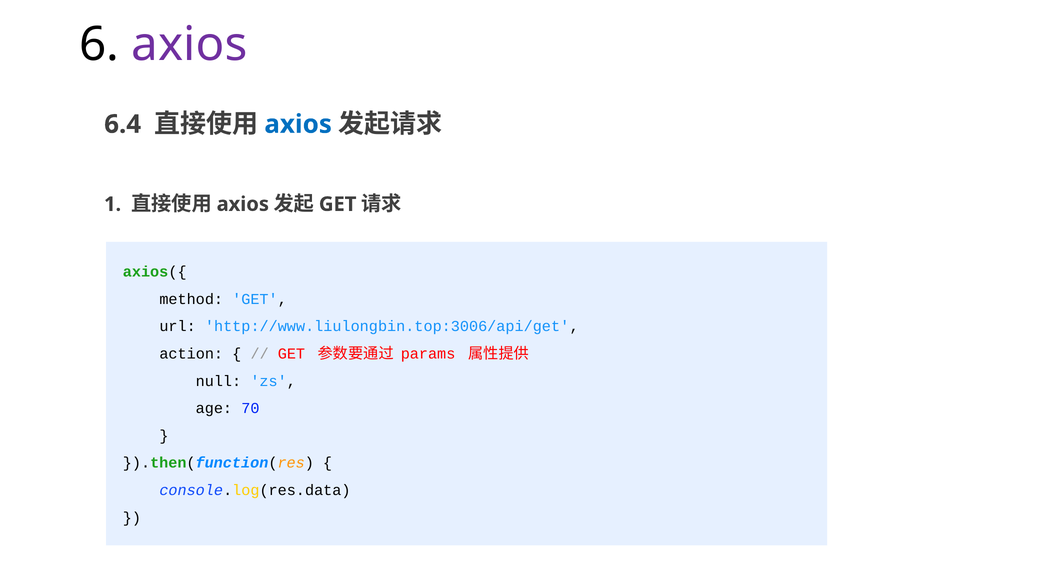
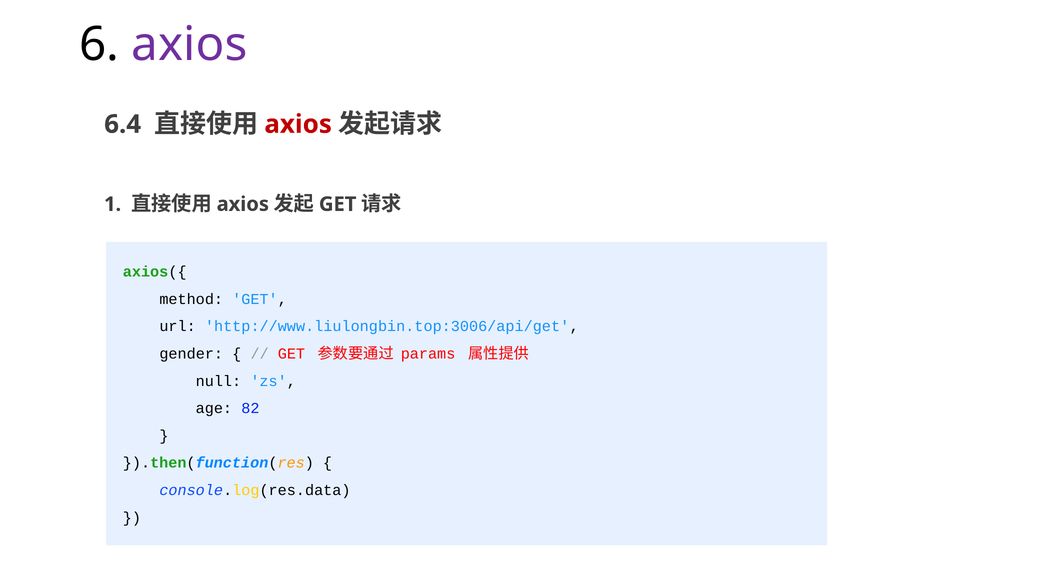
axios colour: blue -> red (298, 124)
action: action -> gender (191, 353)
70: 70 -> 82 (250, 408)
